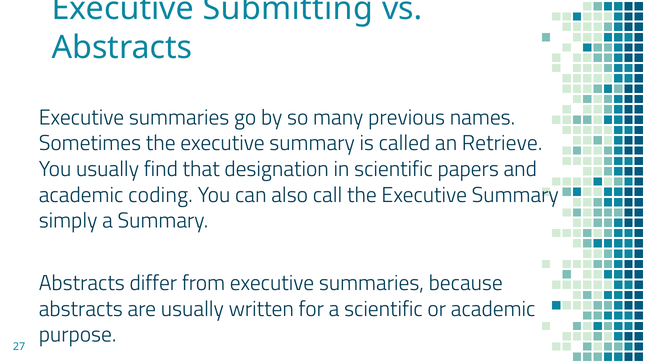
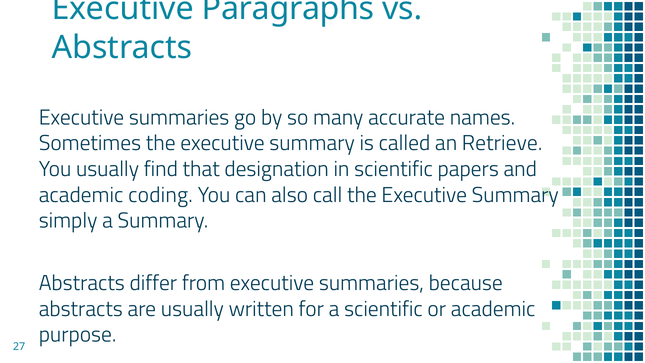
Submitting: Submitting -> Paragraphs (288, 9)
previous: previous -> accurate (407, 117)
